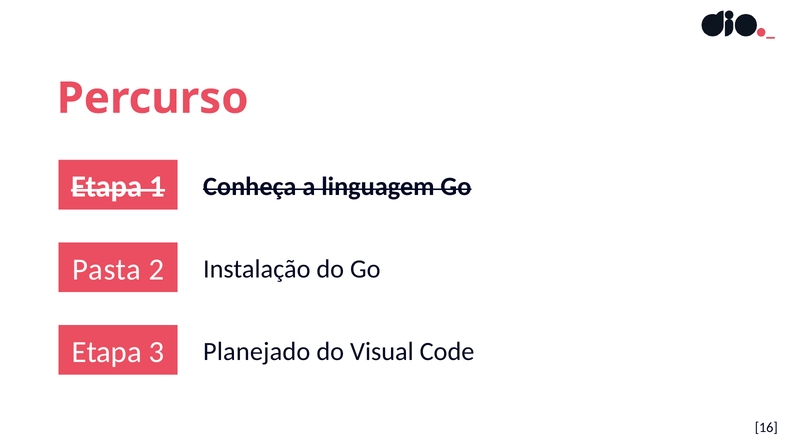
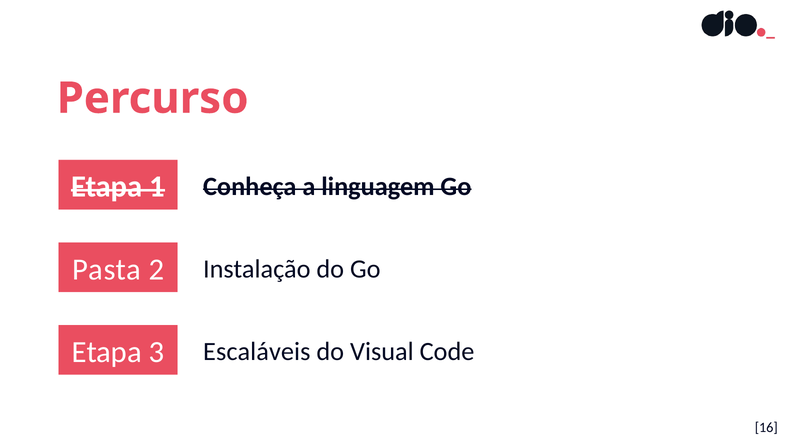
Planejado: Planejado -> Escaláveis (257, 351)
